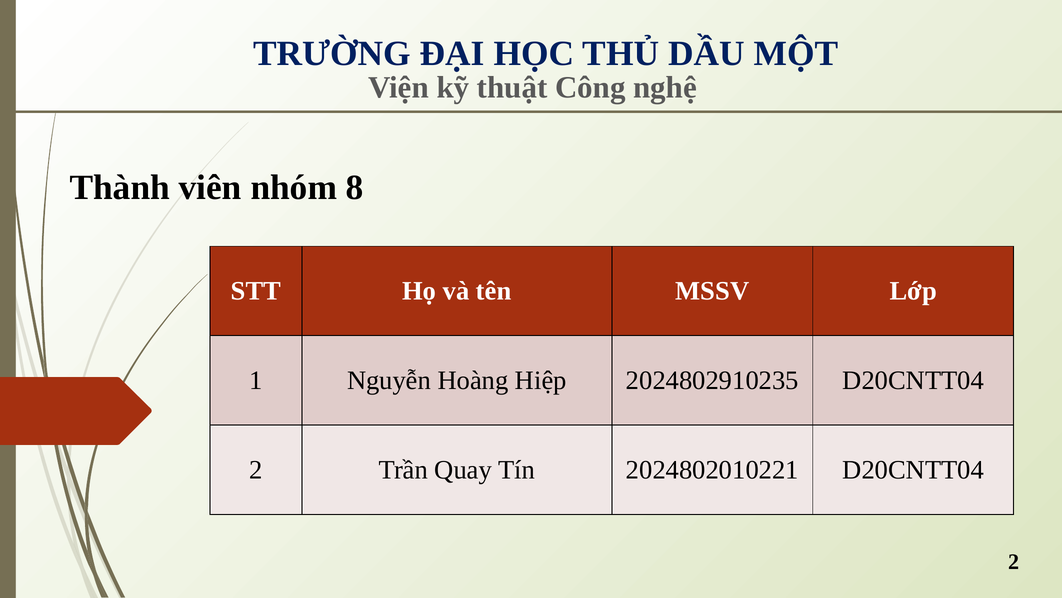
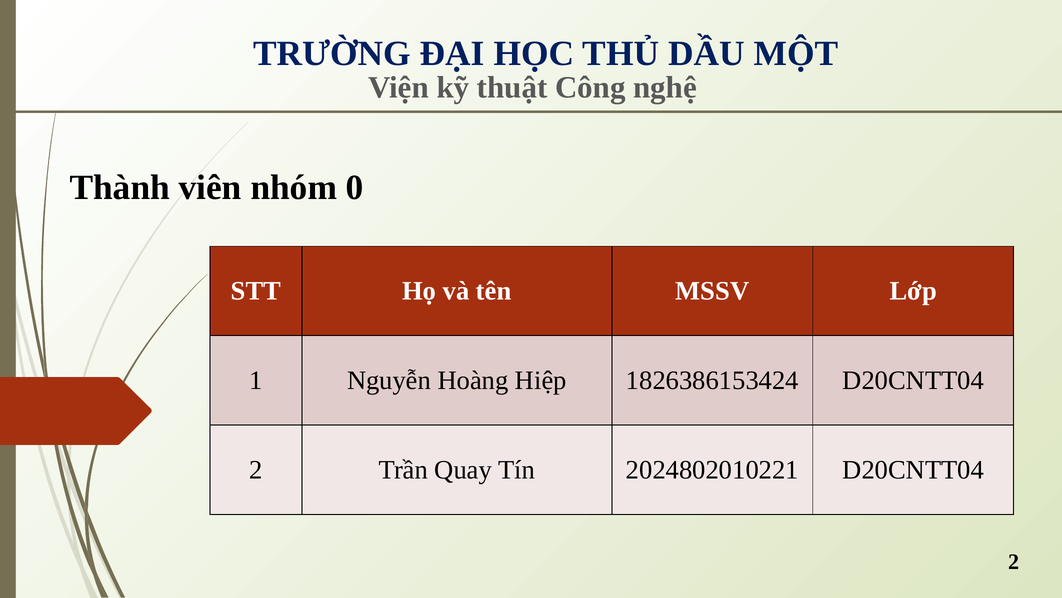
8: 8 -> 0 (355, 187)
2024802910235: 2024802910235 -> 1826386153424 (712, 380)
